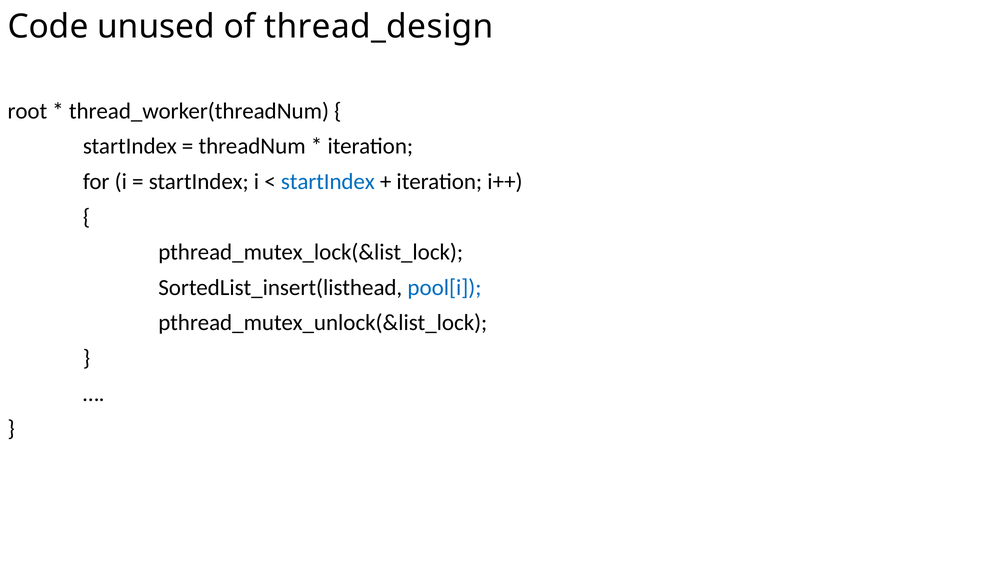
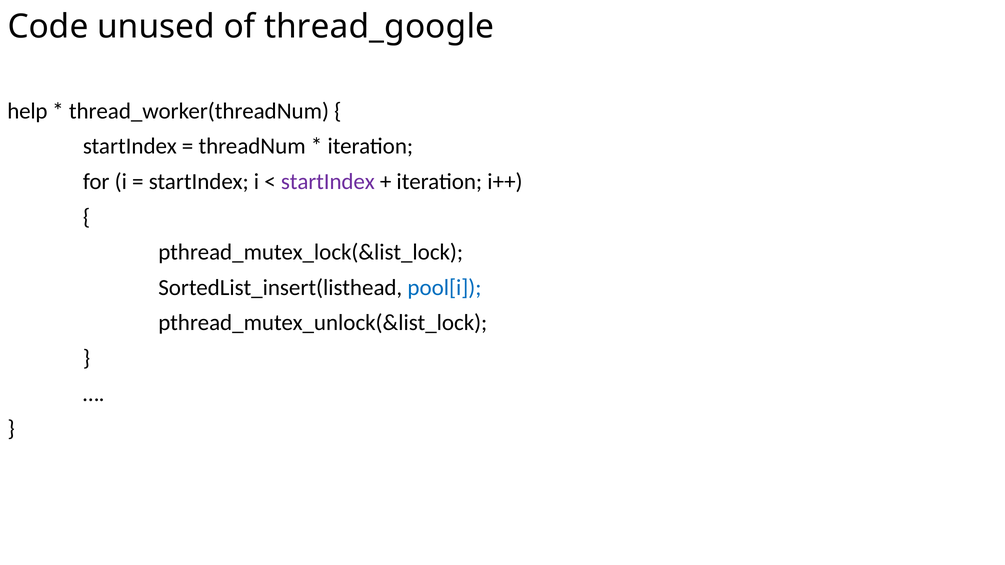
thread_design: thread_design -> thread_google (379, 27)
root: root -> help (27, 111)
startIndex colour: blue -> purple (328, 182)
